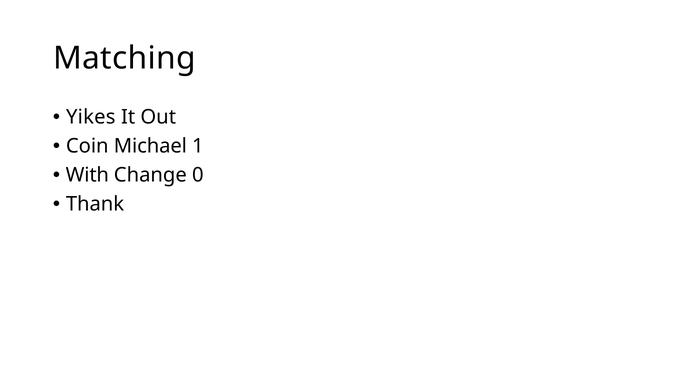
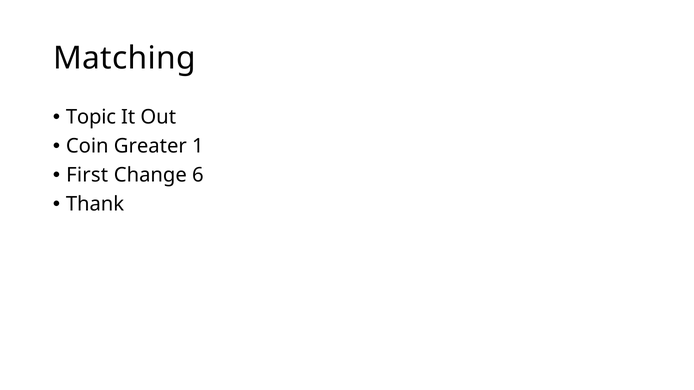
Yikes: Yikes -> Topic (91, 117)
Michael: Michael -> Greater (150, 146)
With: With -> First (87, 175)
0: 0 -> 6 (198, 175)
